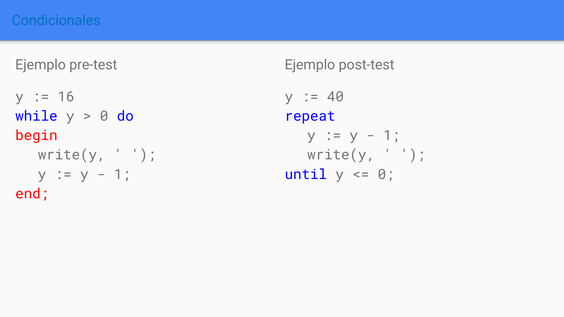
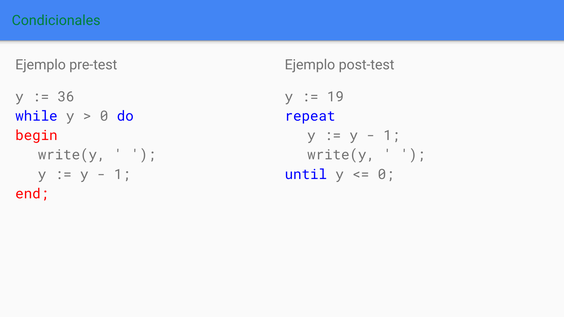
Condicionales colour: blue -> green (56, 21)
16: 16 -> 36 (66, 97)
40: 40 -> 19 (335, 97)
